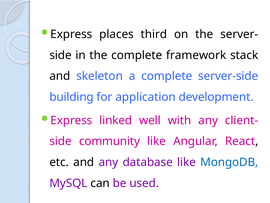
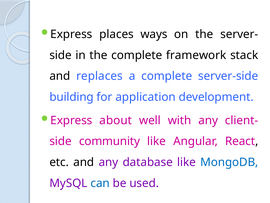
third: third -> ways (154, 34)
skeleton: skeleton -> replaces (99, 76)
linked: linked -> about (116, 120)
can colour: black -> blue (100, 183)
